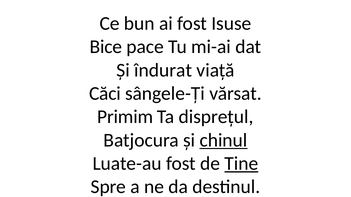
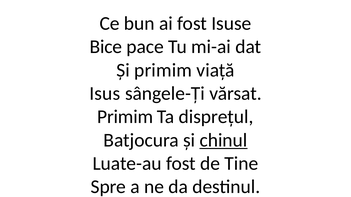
Și îndurat: îndurat -> primim (163, 70)
Căci: Căci -> Isus (105, 94)
Tine underline: present -> none (241, 164)
